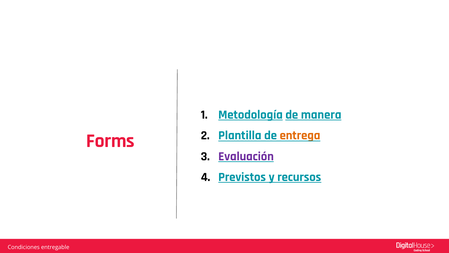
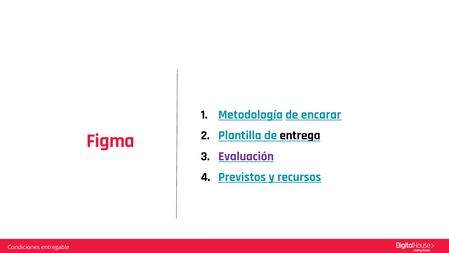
manera: manera -> encarar (321, 115)
entrega colour: orange -> black (300, 135)
Forms: Forms -> Figma (111, 141)
